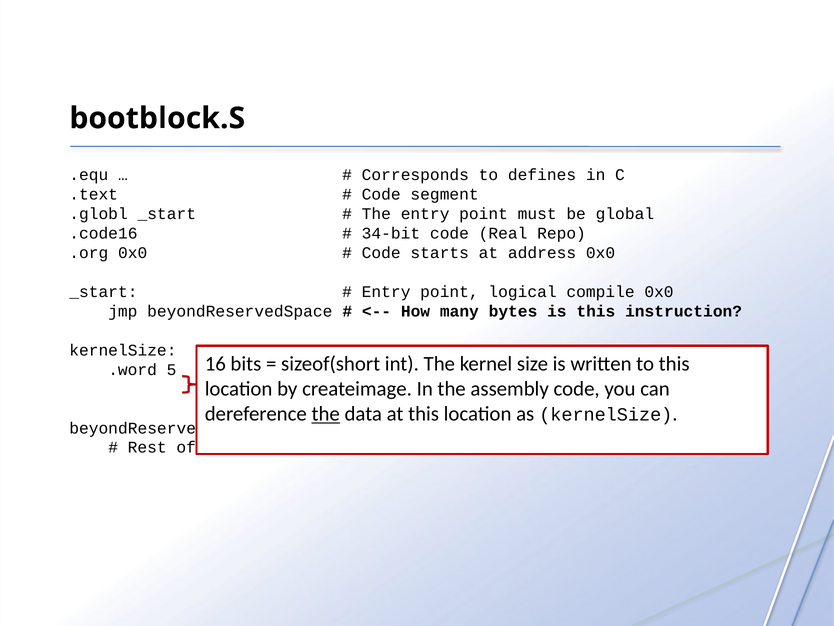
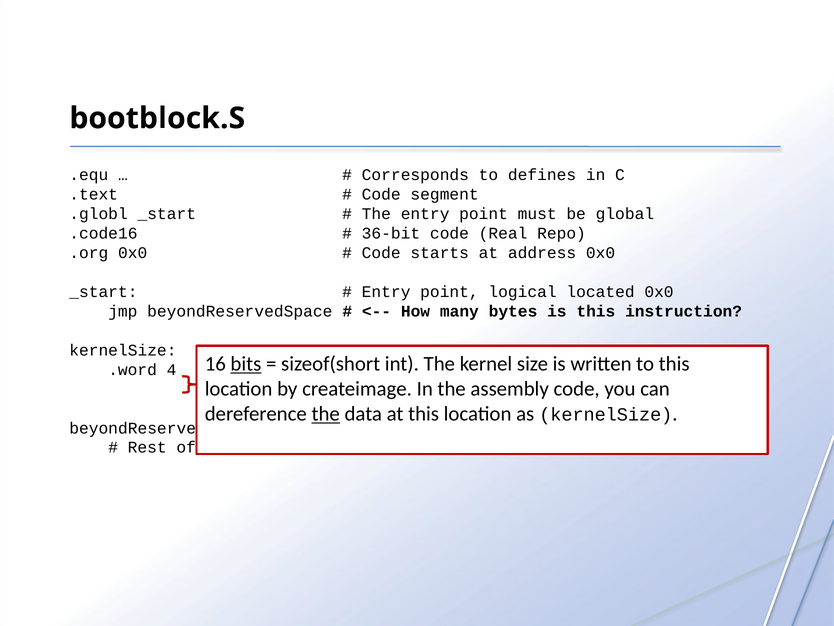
34-bit: 34-bit -> 36-bit (391, 233)
compile: compile -> located (601, 292)
bits underline: none -> present (246, 364)
5: 5 -> 4 (172, 369)
